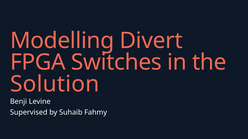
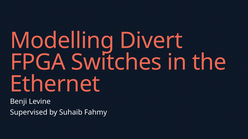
Solution: Solution -> Ethernet (55, 84)
